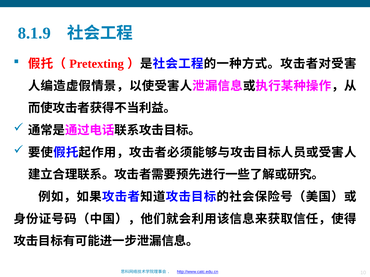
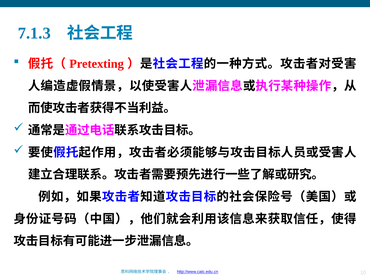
8.1.9: 8.1.9 -> 7.1.3 (34, 33)
